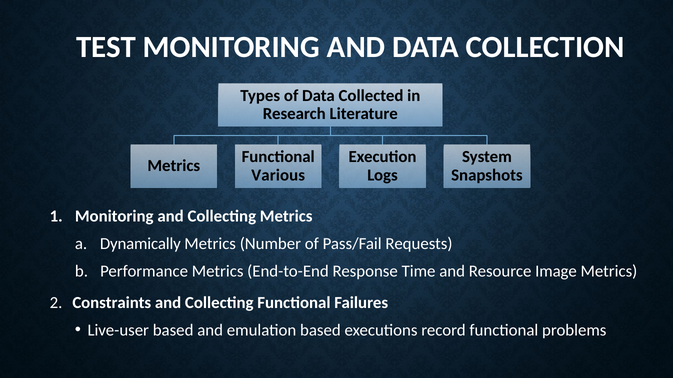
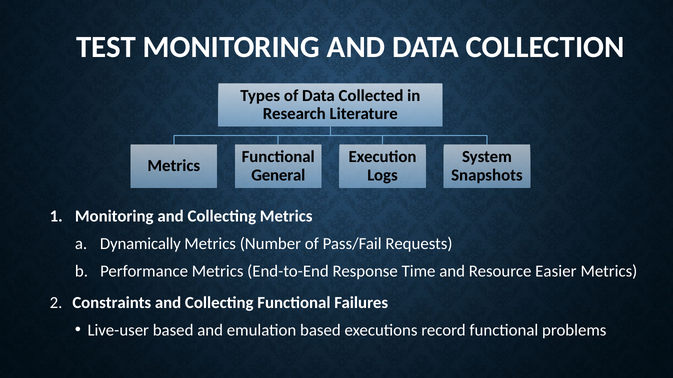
Various: Various -> General (278, 175)
Image: Image -> Easier (556, 272)
